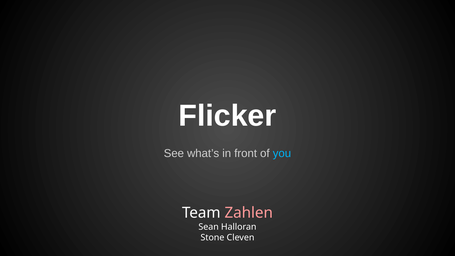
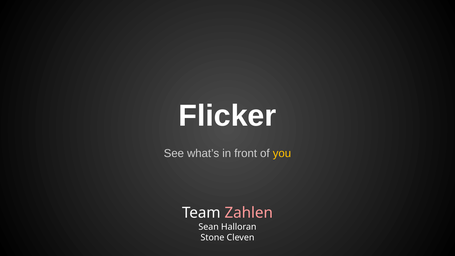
you colour: light blue -> yellow (282, 153)
